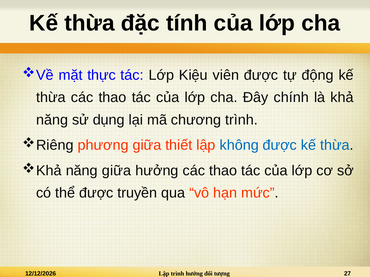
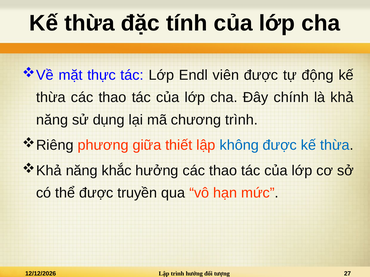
Kiệu: Kiệu -> Endl (193, 75)
năng giữa: giữa -> khắc (117, 171)
